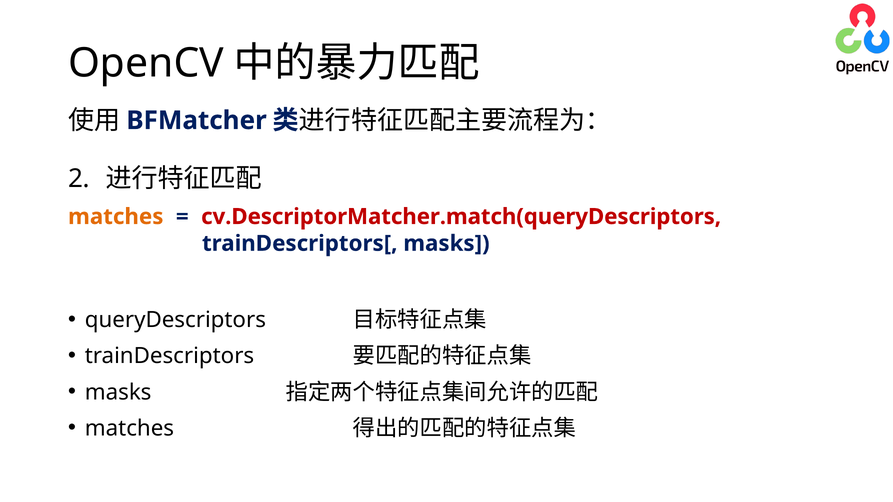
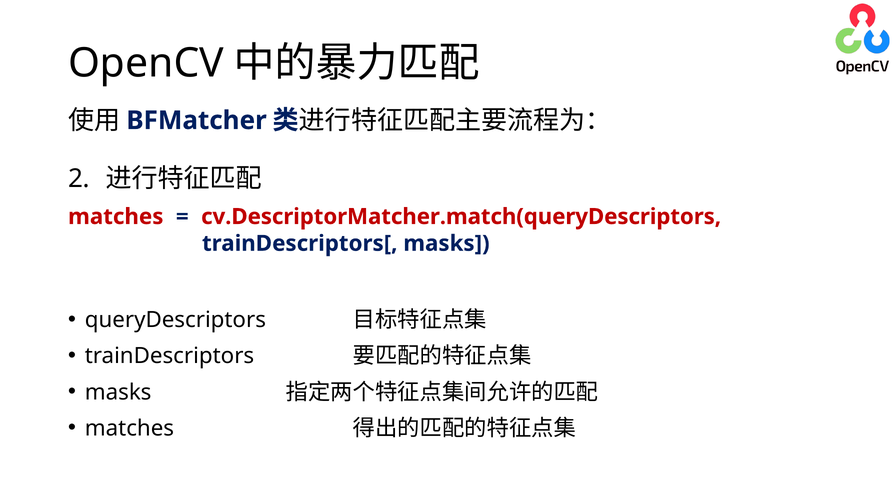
matches colour: orange -> red (116, 217)
